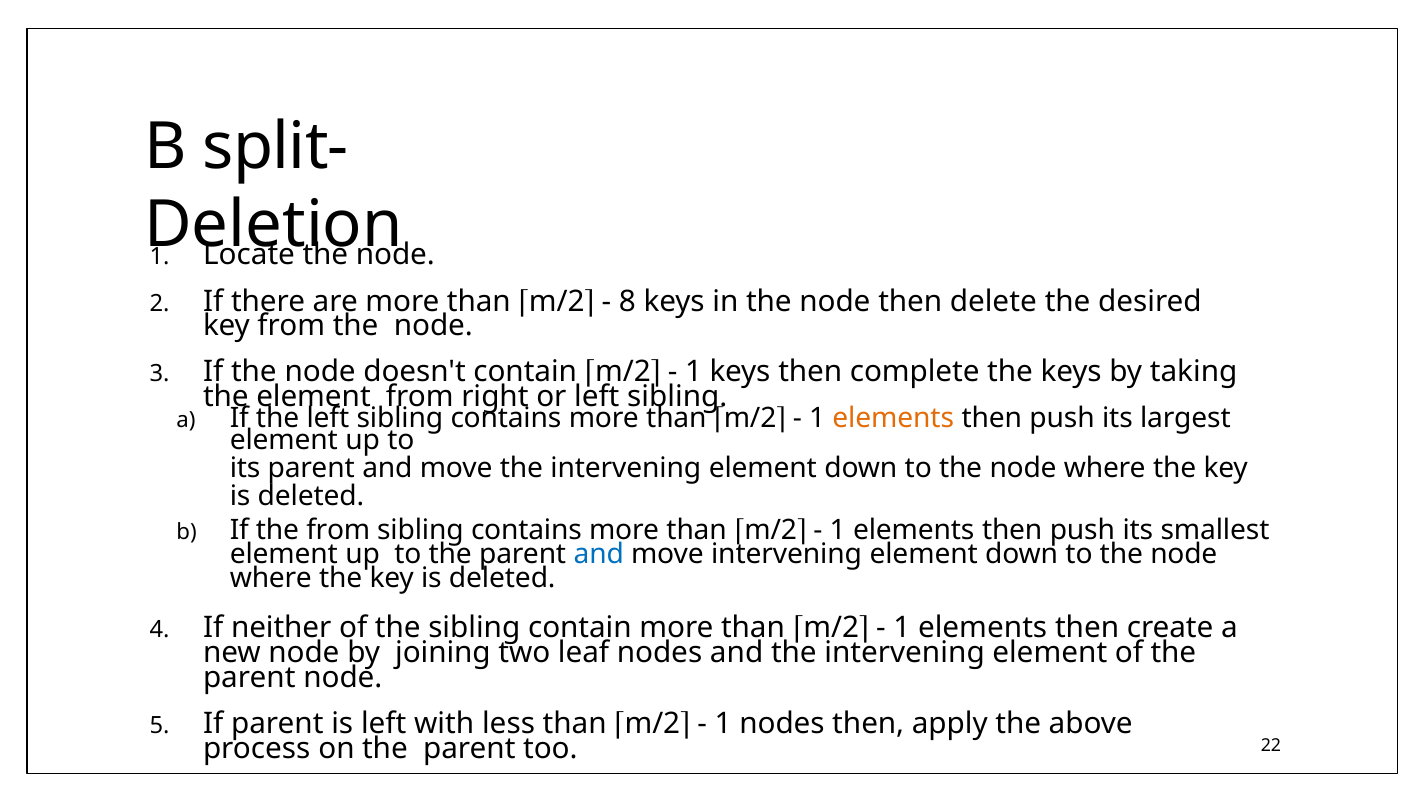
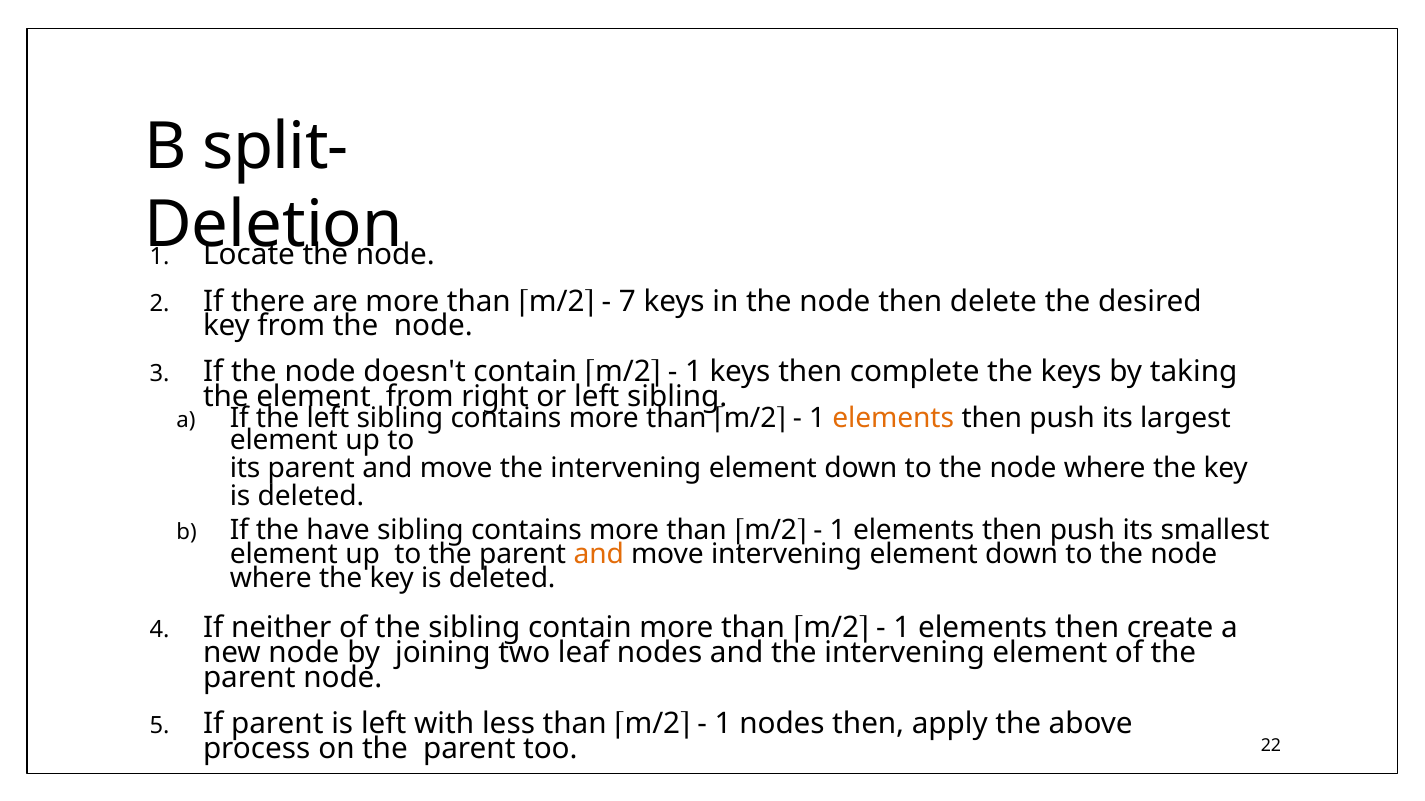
8: 8 -> 7 (627, 301)
the from: from -> have (338, 531)
and colour: blue -> orange (599, 554)
